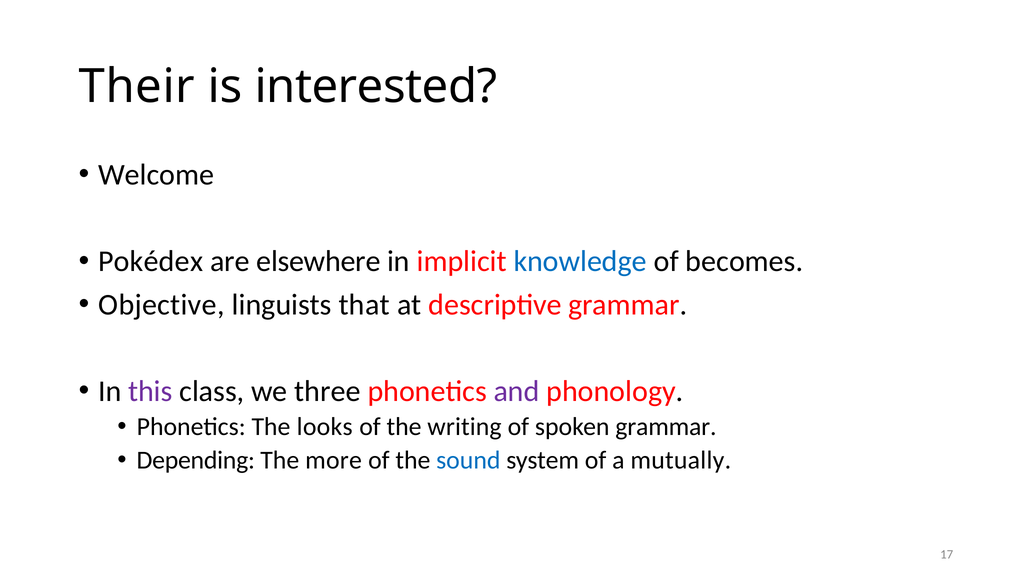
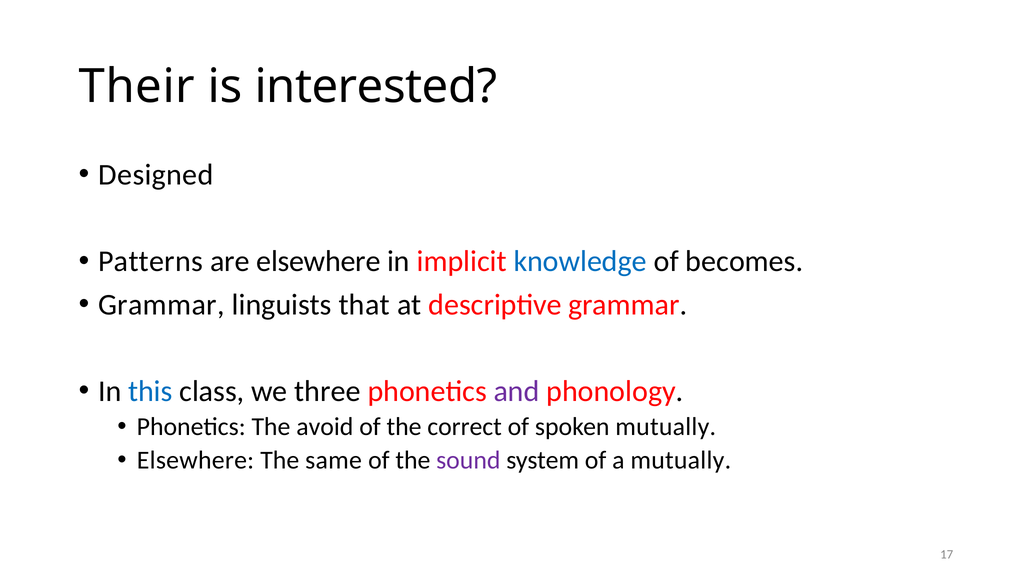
Welcome: Welcome -> Designed (156, 174)
Pokédex: Pokédex -> Patterns (151, 261)
Objective: Objective -> Grammar (161, 304)
this colour: purple -> blue (150, 391)
looks: looks -> avoid (325, 426)
writing: writing -> correct (465, 426)
spoken grammar: grammar -> mutually (666, 426)
Depending: Depending -> Elsewhere (195, 460)
more: more -> same (334, 460)
sound colour: blue -> purple (468, 460)
